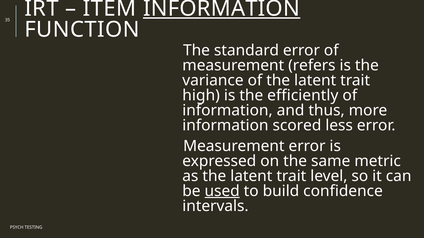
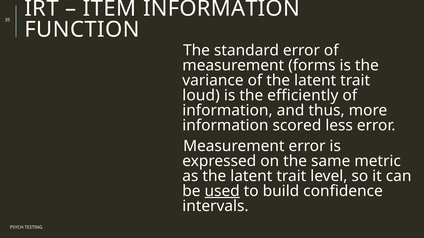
INFORMATION underline: present -> none (221, 9)
refers: refers -> forms (312, 66)
high: high -> loud (201, 96)
